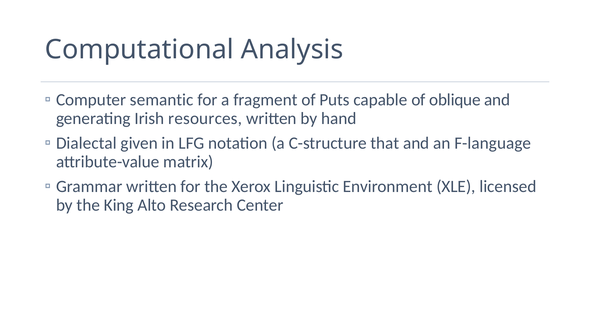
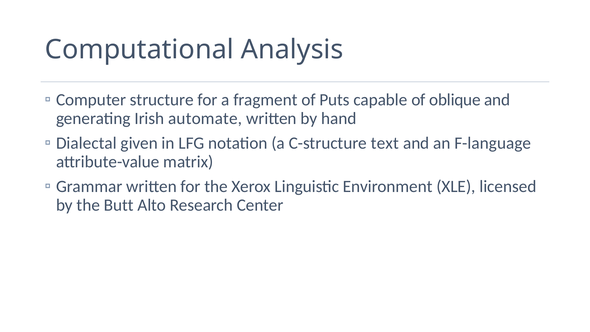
semantic: semantic -> structure (162, 100)
resources: resources -> automate (205, 118)
that: that -> text (385, 143)
King: King -> Butt (119, 205)
